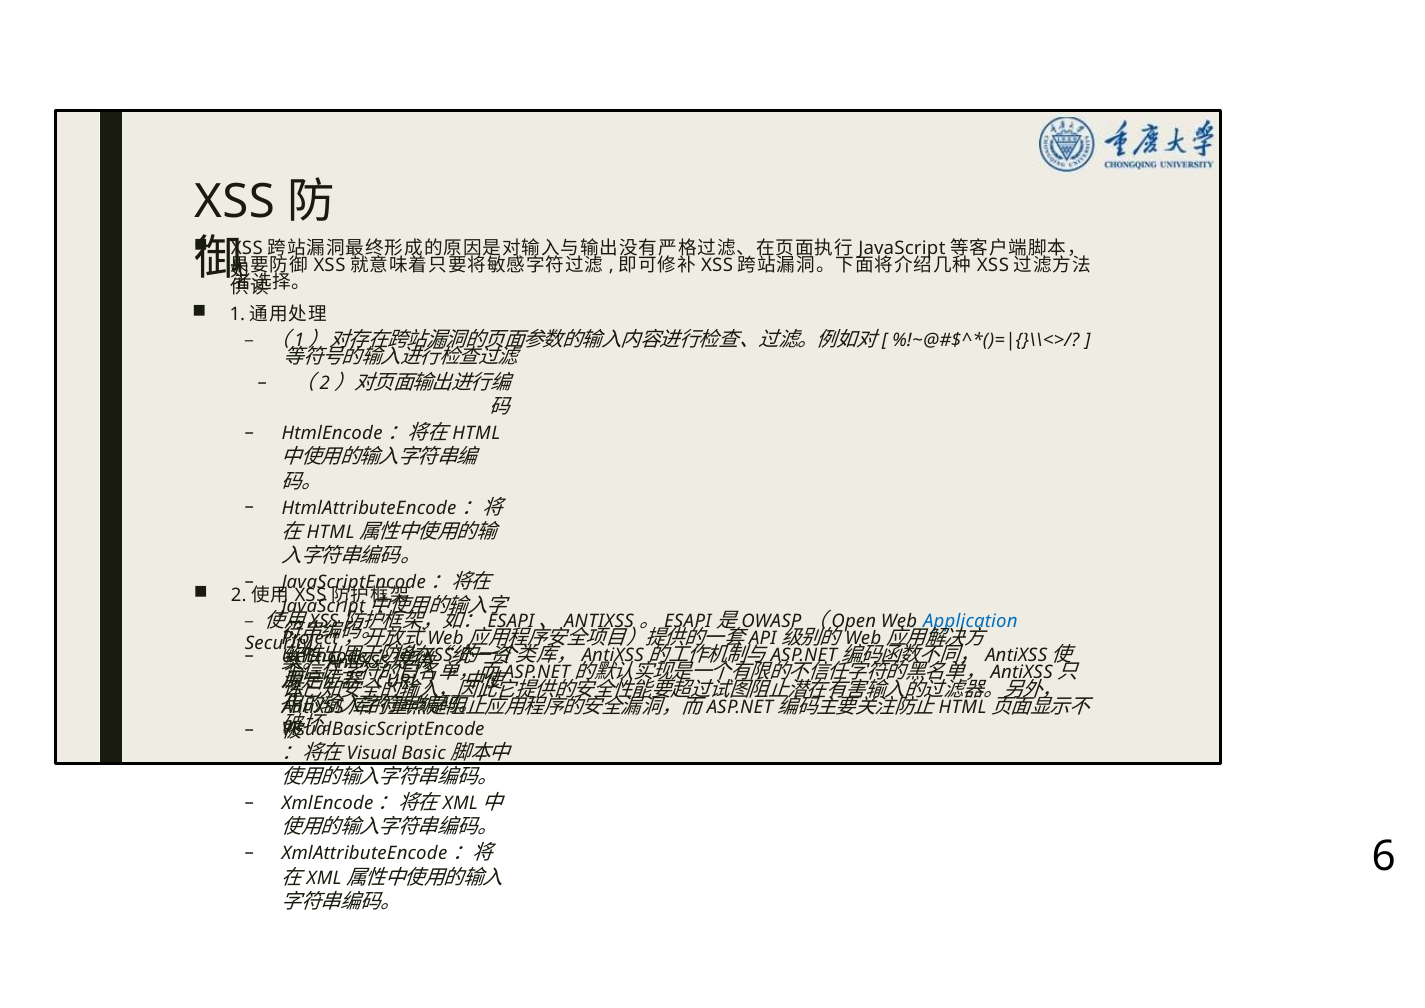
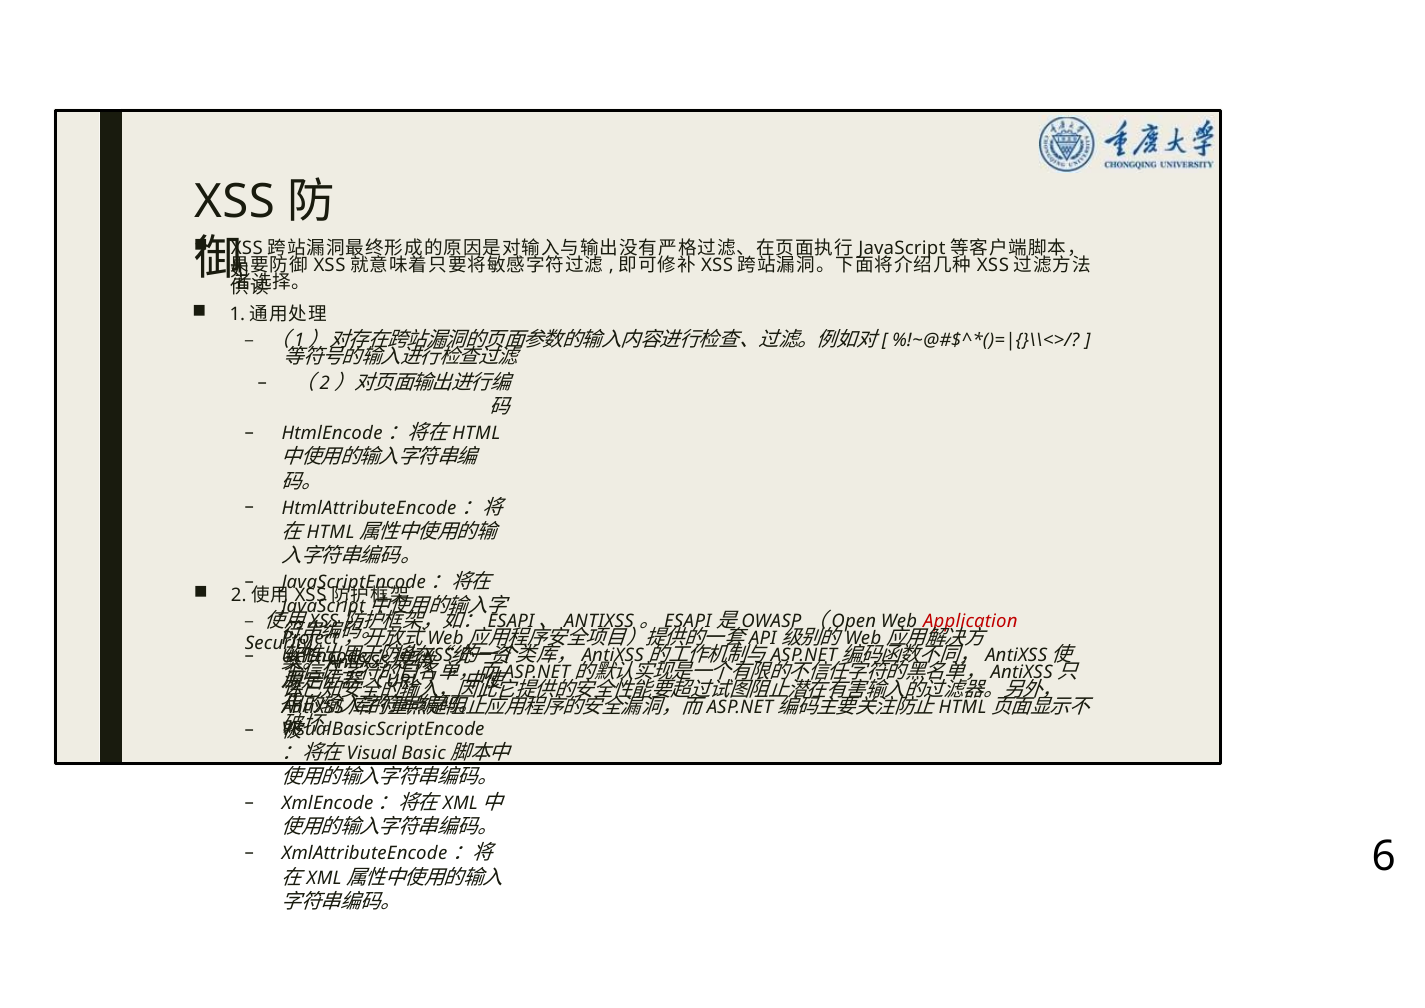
Application colour: blue -> red (970, 621)
